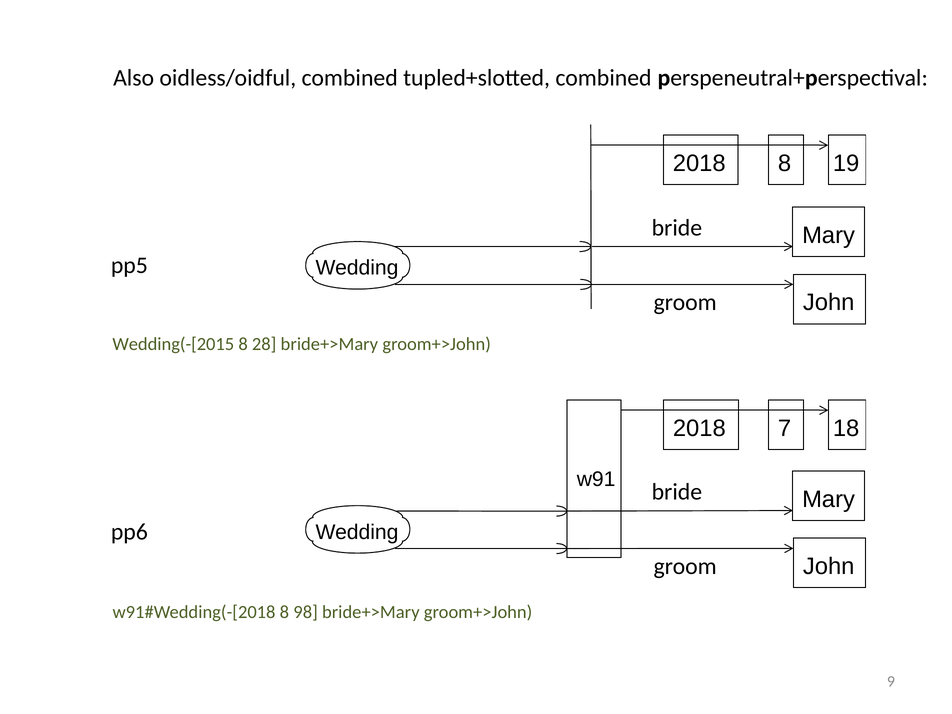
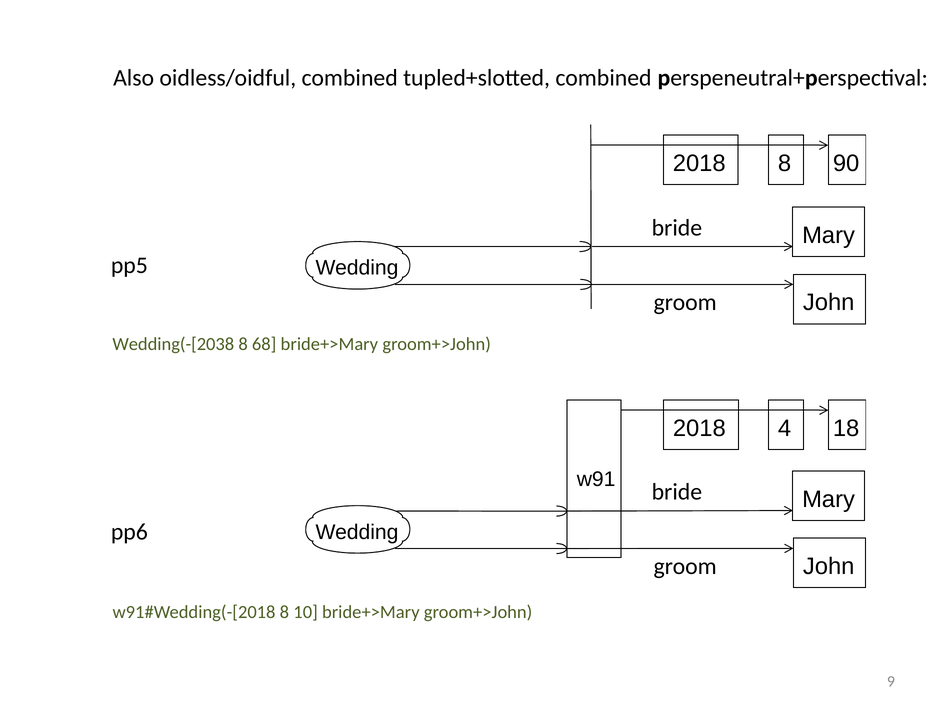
19: 19 -> 90 (846, 164)
Wedding(-[2015: Wedding(-[2015 -> Wedding(-[2038 (173, 344)
28: 28 -> 68 (264, 344)
7: 7 -> 4 (785, 429)
98: 98 -> 10 (306, 612)
